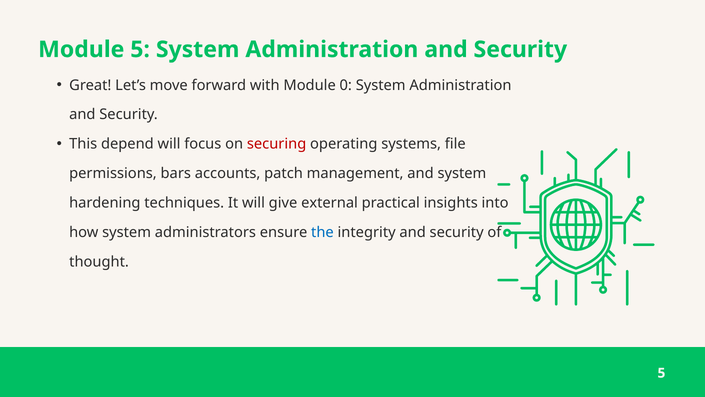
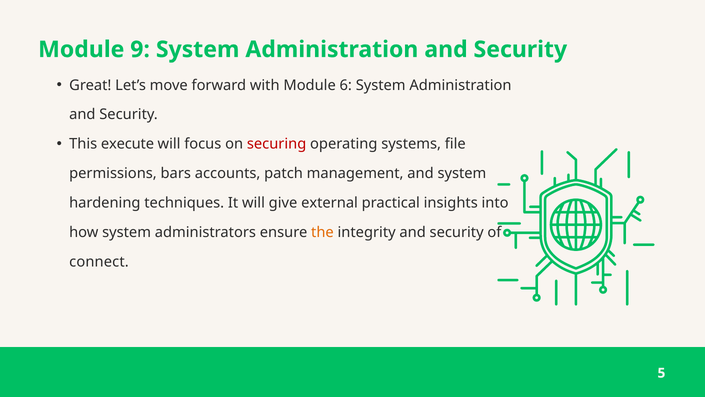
Module 5: 5 -> 9 (140, 49)
0: 0 -> 6 (346, 85)
depend: depend -> execute (127, 144)
the colour: blue -> orange (322, 232)
thought: thought -> connect (99, 261)
